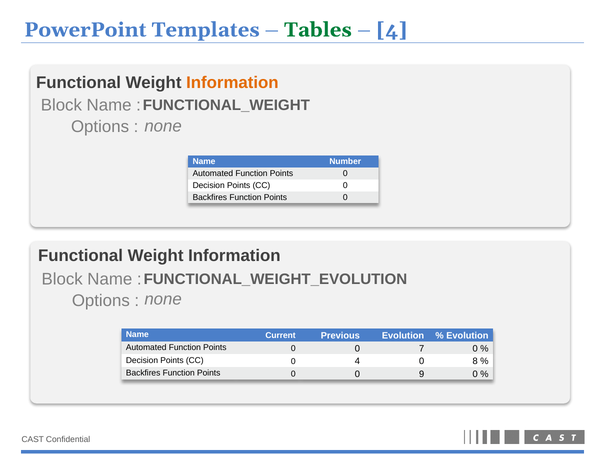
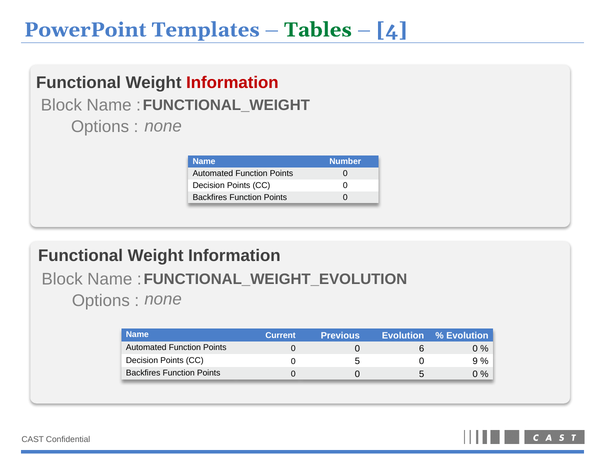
Information colour: orange -> red (232, 82)
7: 7 -> 6 (422, 348)
CC 0 4: 4 -> 5 (357, 361)
8: 8 -> 9 (475, 361)
0 0 9: 9 -> 5 (422, 374)
